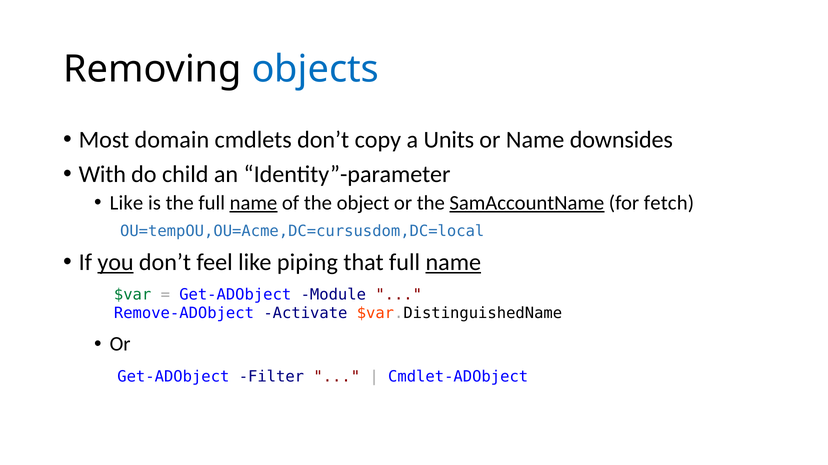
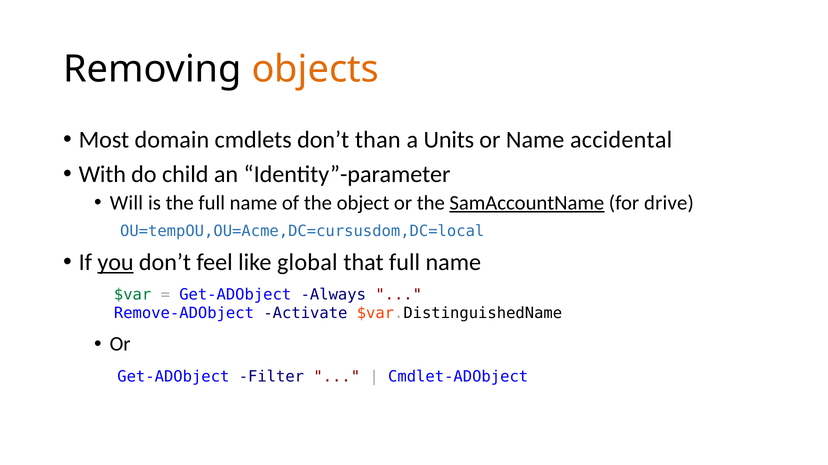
objects colour: blue -> orange (315, 70)
copy: copy -> than (378, 140)
downsides: downsides -> accidental (621, 140)
Like: Like -> Will (126, 203)
name underline: present -> none (254, 203)
fetch: fetch -> drive (669, 203)
piping: piping -> global (307, 263)
name underline: present -> none (453, 263)
Module: Module -> Always (333, 295)
